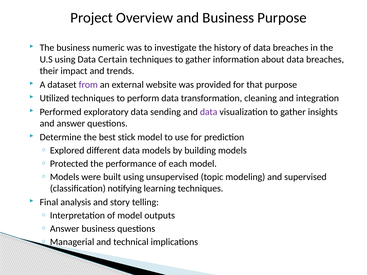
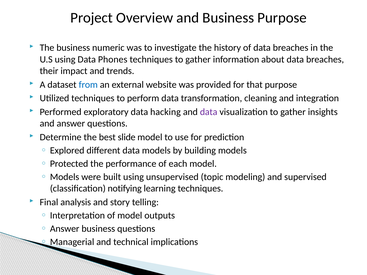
Certain: Certain -> Phones (113, 59)
from colour: purple -> blue (88, 85)
sending: sending -> hacking (165, 112)
stick: stick -> slide (127, 137)
